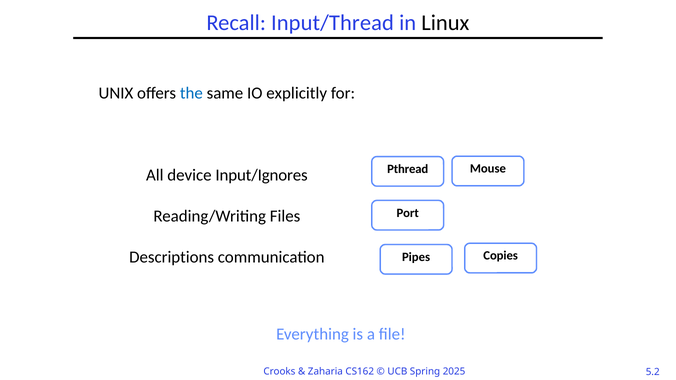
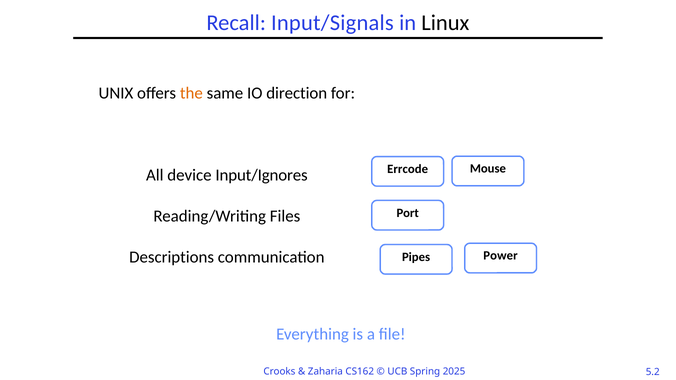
Input/Thread: Input/Thread -> Input/Signals (332, 23)
the colour: blue -> orange (191, 93)
explicitly: explicitly -> direction (297, 93)
Pthread: Pthread -> Errcode (408, 169)
Copies: Copies -> Power (501, 256)
